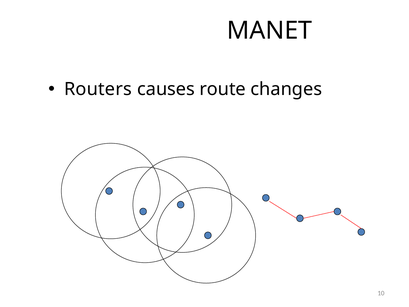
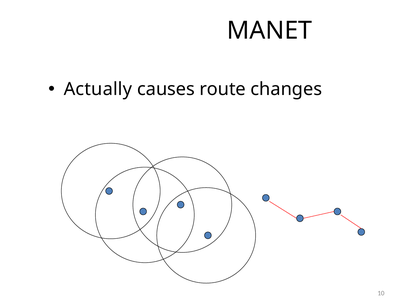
Routers: Routers -> Actually (98, 89)
